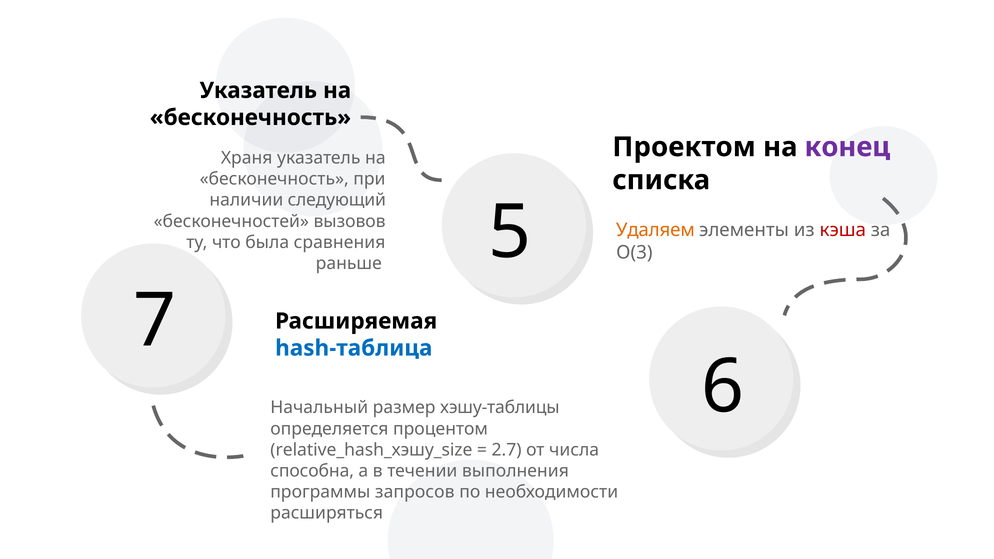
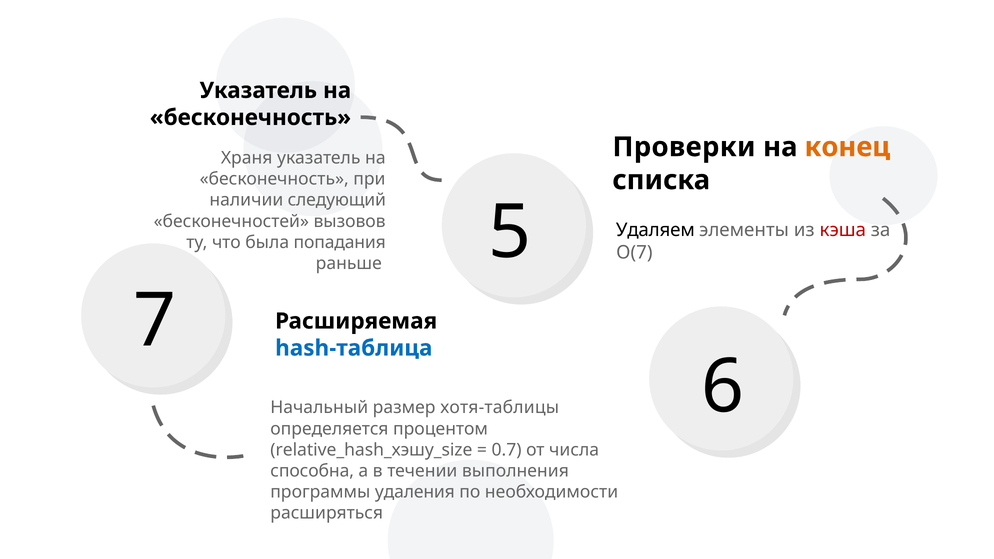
Проектом: Проектом -> Проверки (684, 147)
конец colour: purple -> orange (847, 147)
Удаляем colour: orange -> black (655, 230)
сравнения: сравнения -> попадания (340, 242)
О(3: О(3 -> О(7 (634, 253)
хэшу-таблицы: хэшу-таблицы -> хотя-таблицы (500, 408)
2.7: 2.7 -> 0.7 (507, 450)
запросов: запросов -> удаления (415, 492)
